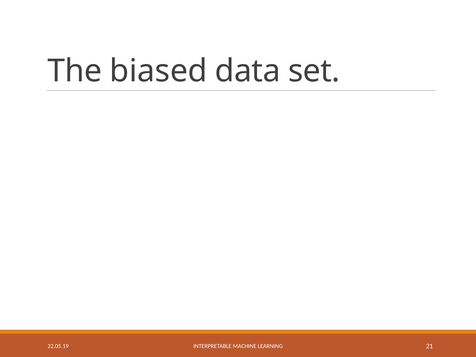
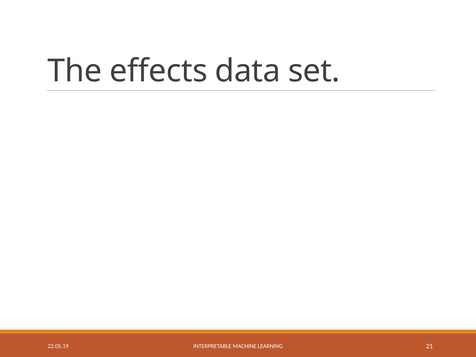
biased: biased -> effects (159, 71)
